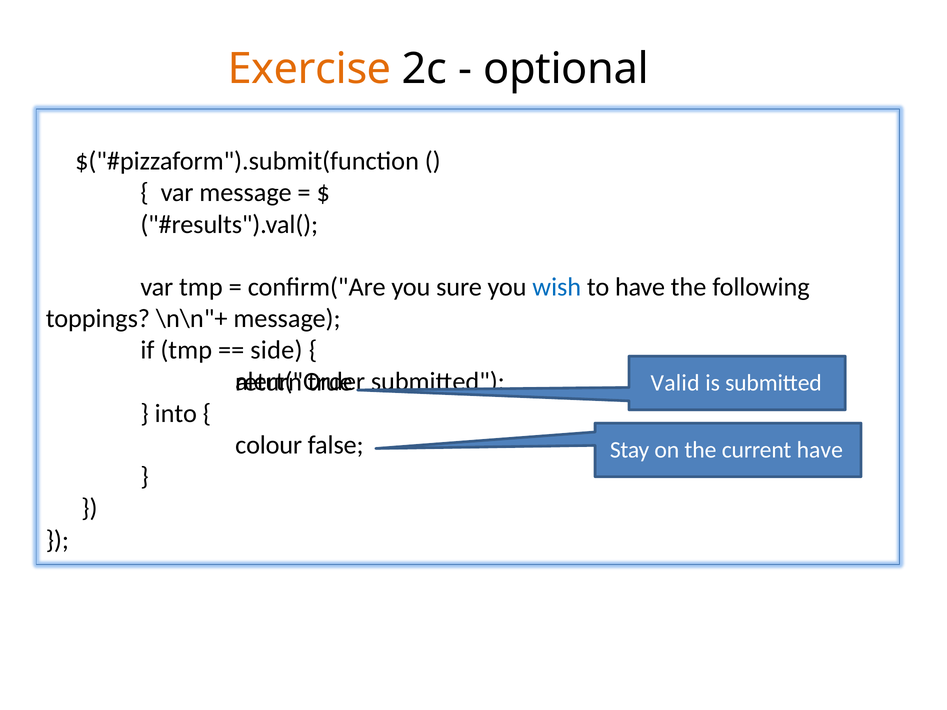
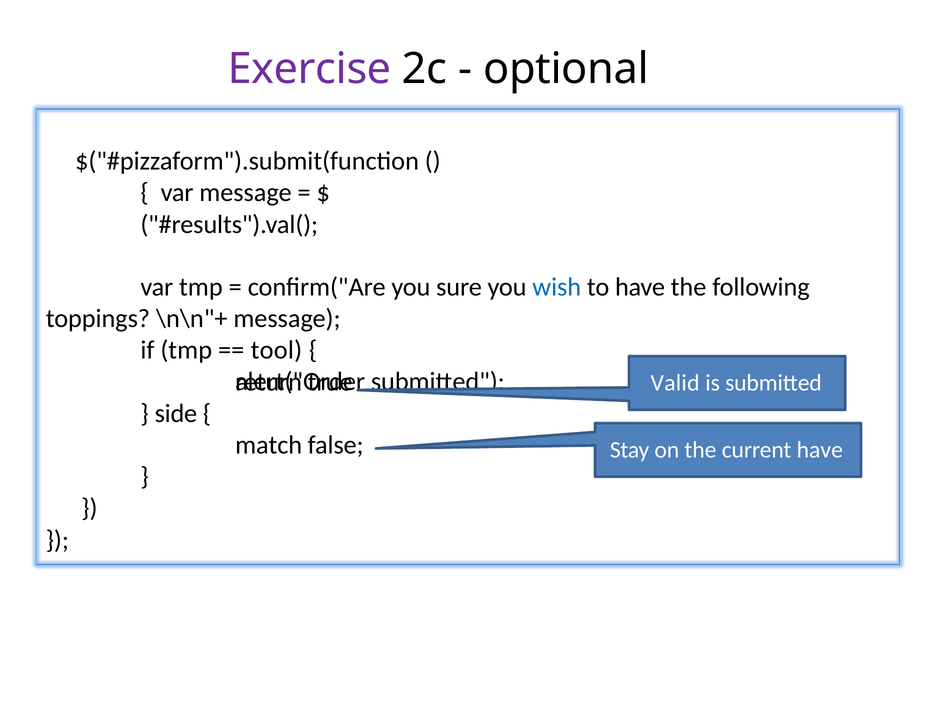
Exercise colour: orange -> purple (310, 69)
side: side -> tool (276, 350)
into: into -> side (176, 414)
colour: colour -> match (269, 445)
